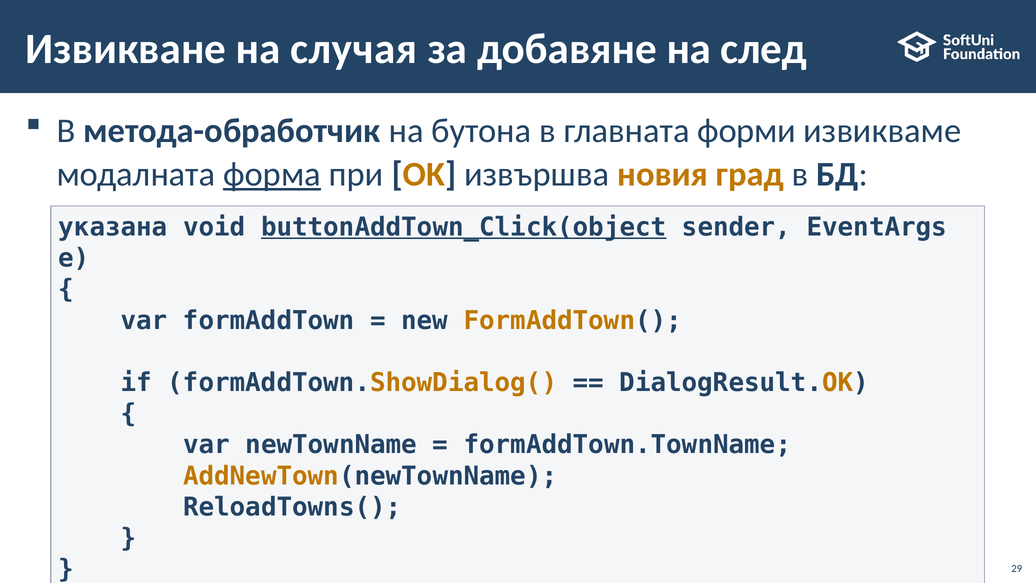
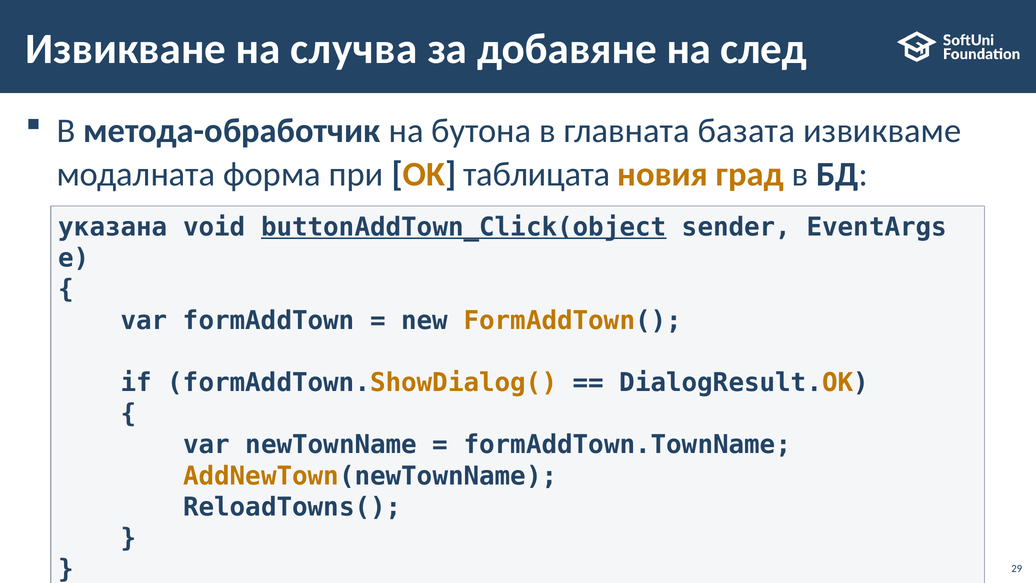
случая: случая -> случва (354, 49)
форми: форми -> базата (746, 131)
форма underline: present -> none (272, 174)
извършва: извършва -> таблицата (537, 174)
